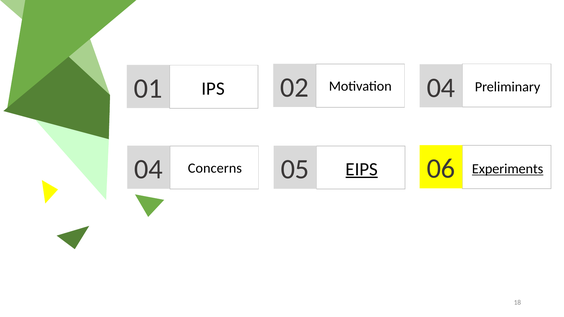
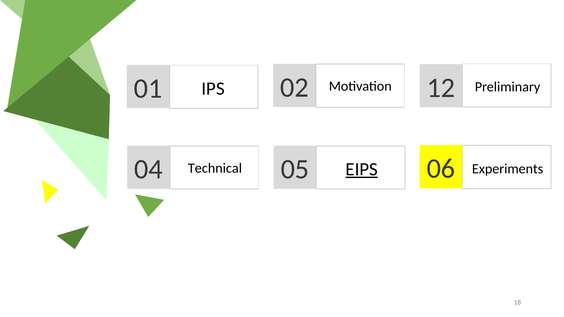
Motivation 04: 04 -> 12 (441, 88)
Experiments underline: present -> none (508, 169)
Concerns: Concerns -> Technical (215, 168)
